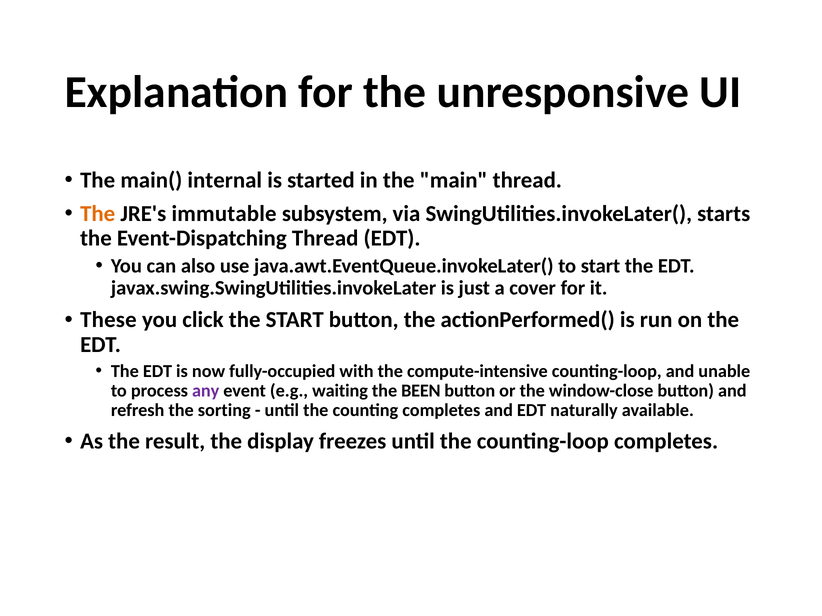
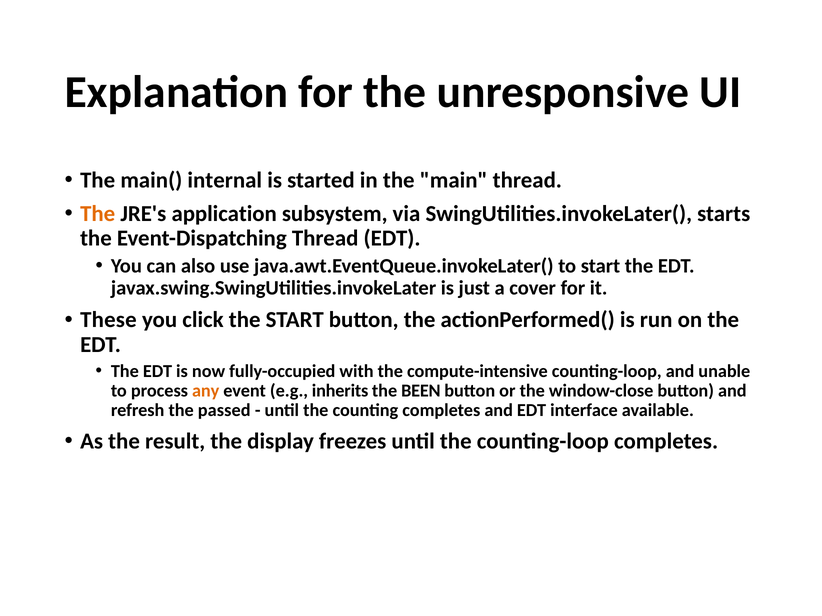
immutable: immutable -> application (224, 214)
any colour: purple -> orange (206, 391)
waiting: waiting -> inherits (340, 391)
sorting: sorting -> passed (224, 411)
naturally: naturally -> interface (584, 411)
